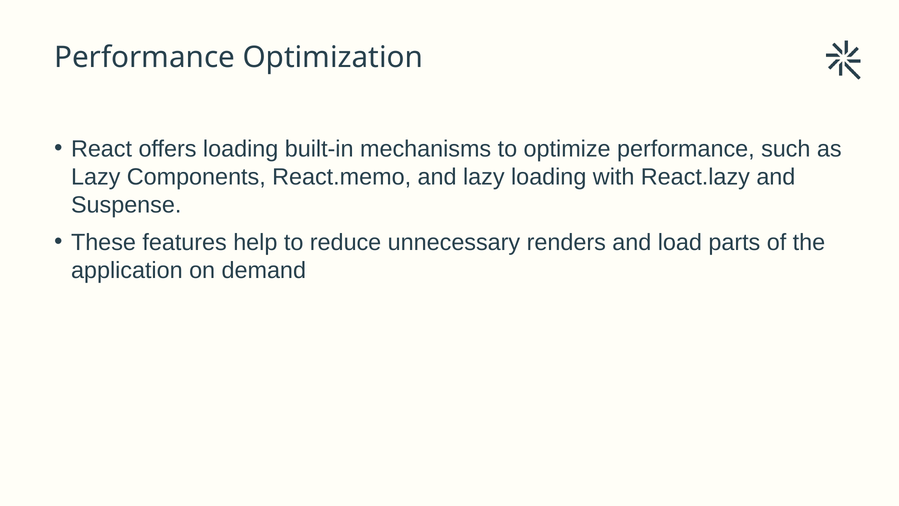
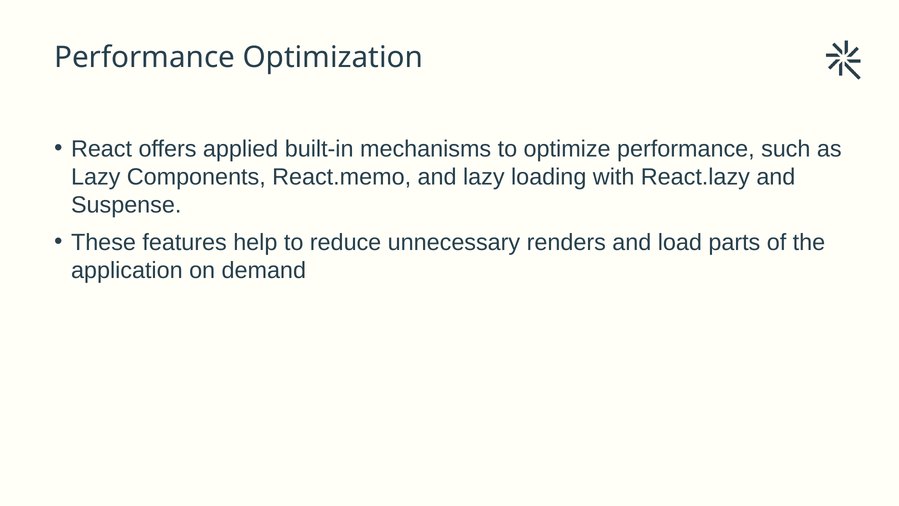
offers loading: loading -> applied (241, 149)
